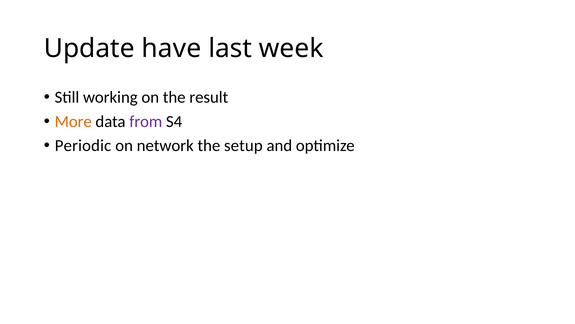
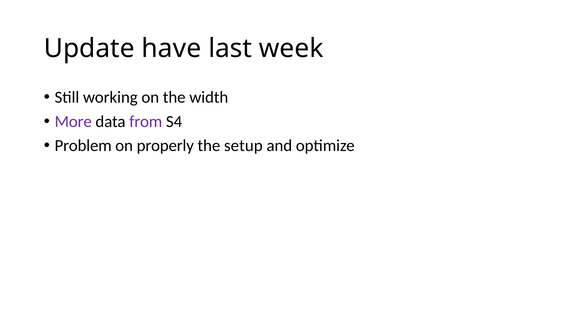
result: result -> width (209, 97)
More colour: orange -> purple (73, 121)
Periodic: Periodic -> Problem (83, 145)
network: network -> properly (165, 145)
